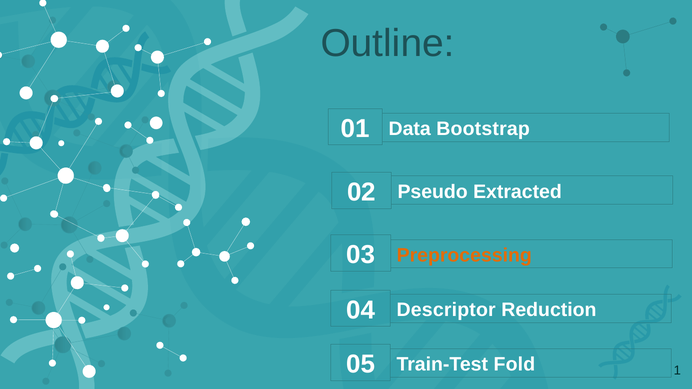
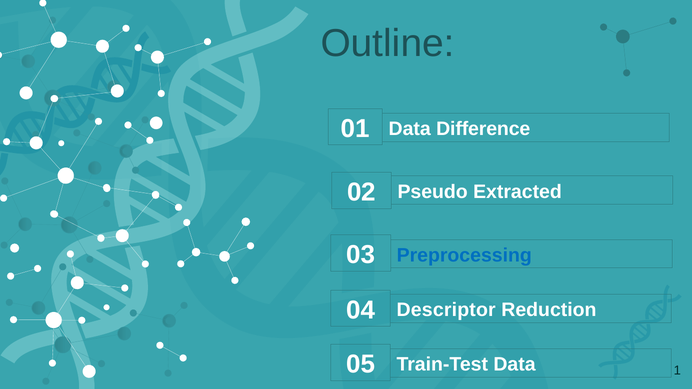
Bootstrap: Bootstrap -> Difference (483, 129)
Preprocessing colour: orange -> blue (464, 255)
Train-Test Fold: Fold -> Data (515, 365)
